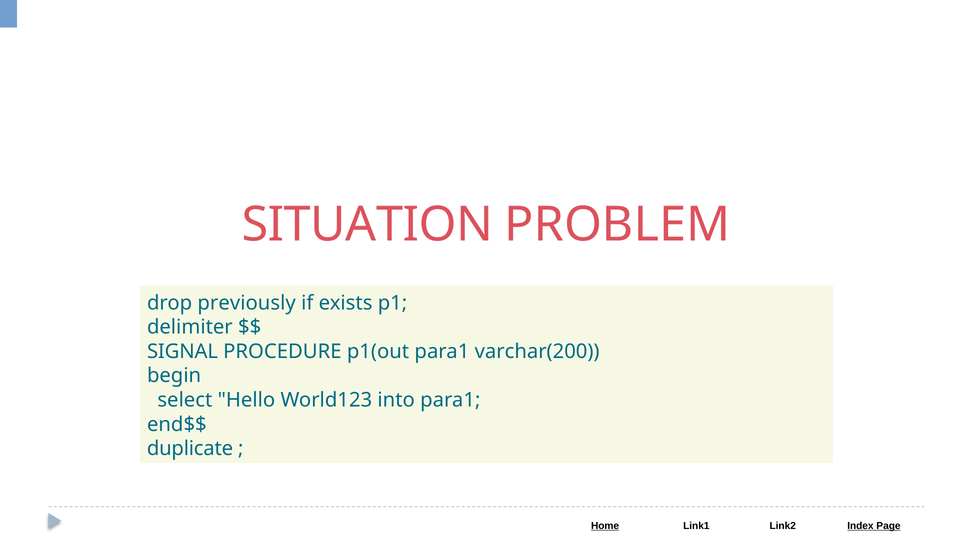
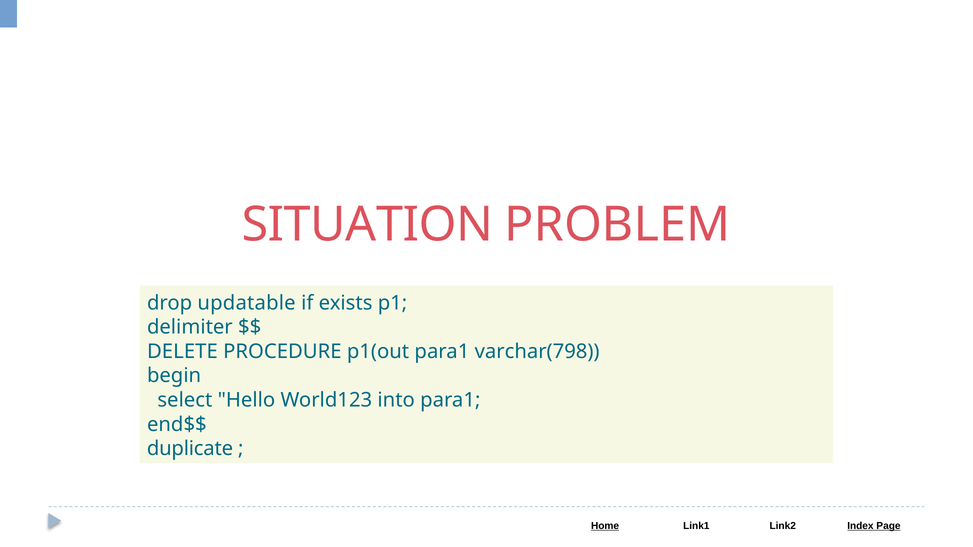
previously: previously -> updatable (247, 303)
SIGNAL: SIGNAL -> DELETE (182, 352)
varchar(200: varchar(200 -> varchar(798 (537, 352)
